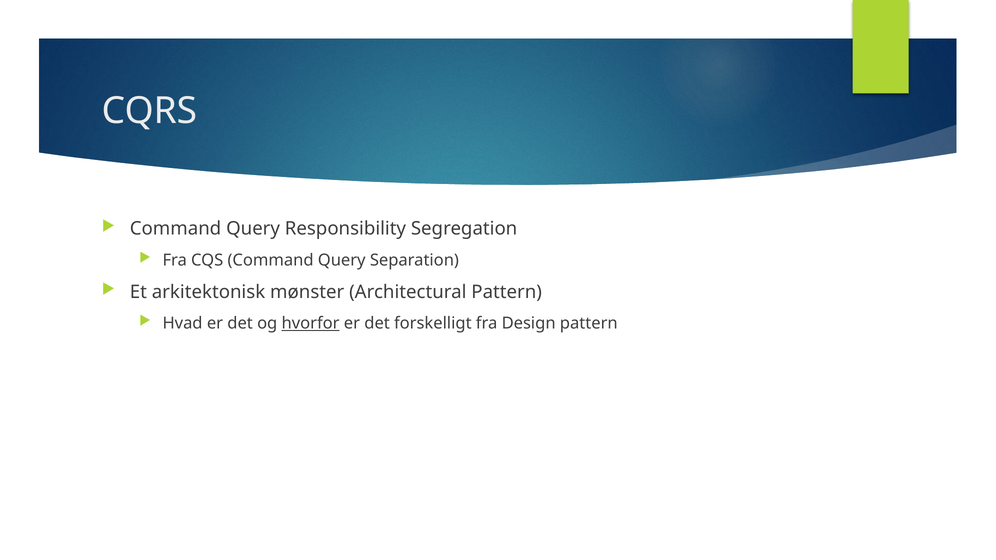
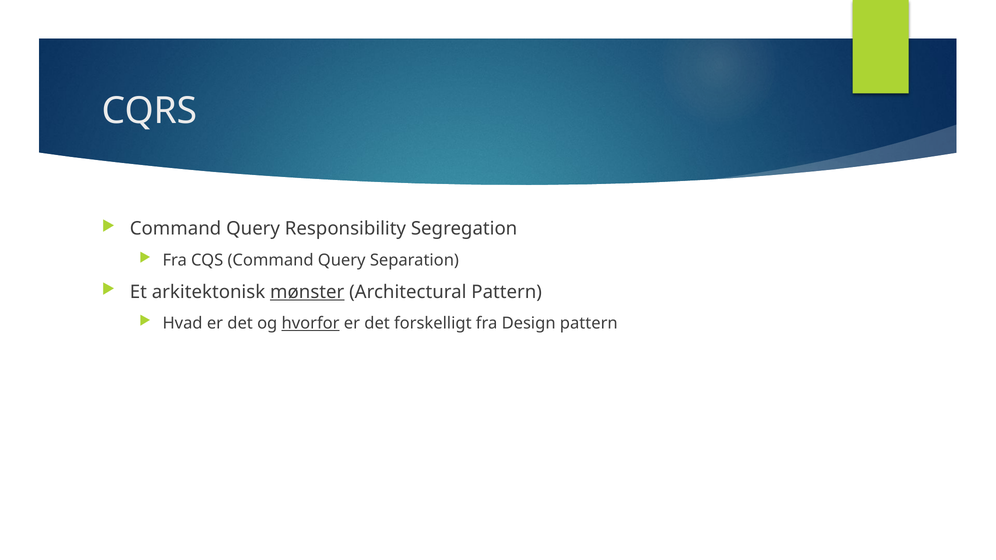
mønster underline: none -> present (307, 292)
